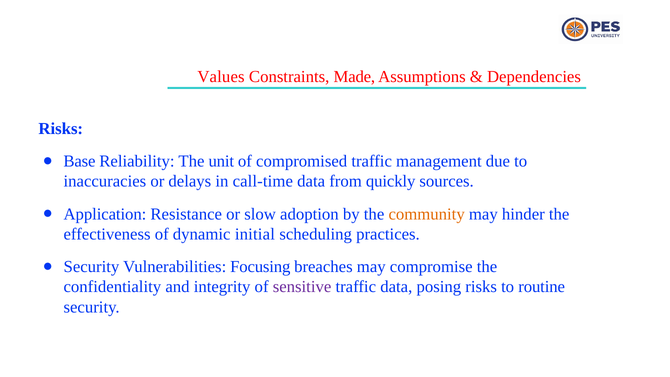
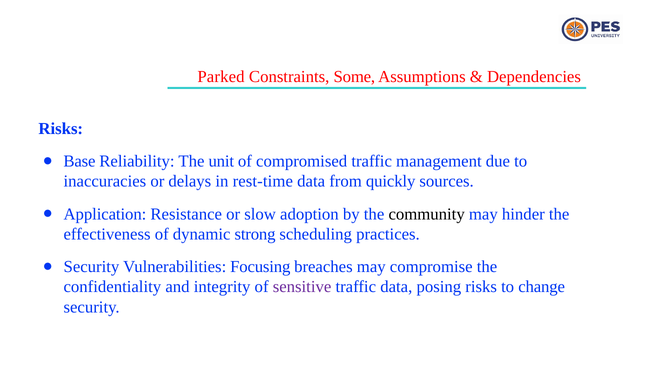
Values: Values -> Parked (221, 77)
Made: Made -> Some (354, 77)
call-time: call-time -> rest-time (263, 181)
community colour: orange -> black (427, 214)
initial: initial -> strong (255, 234)
routine: routine -> change (542, 287)
